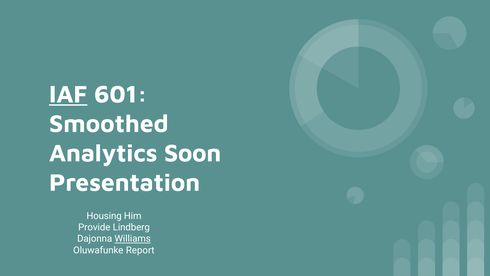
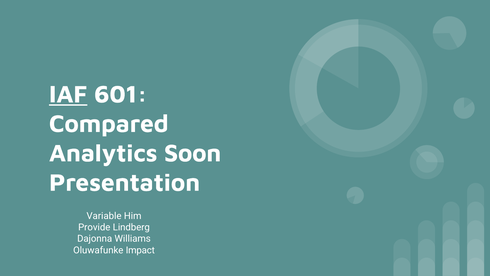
Smoothed: Smoothed -> Compared (109, 124)
Housing: Housing -> Variable (104, 216)
Williams underline: present -> none (133, 238)
Report: Report -> Impact (140, 250)
